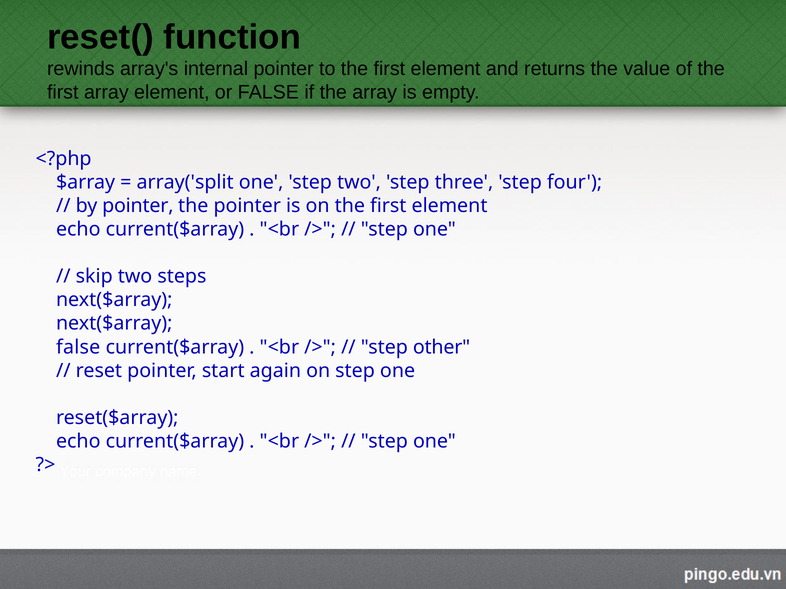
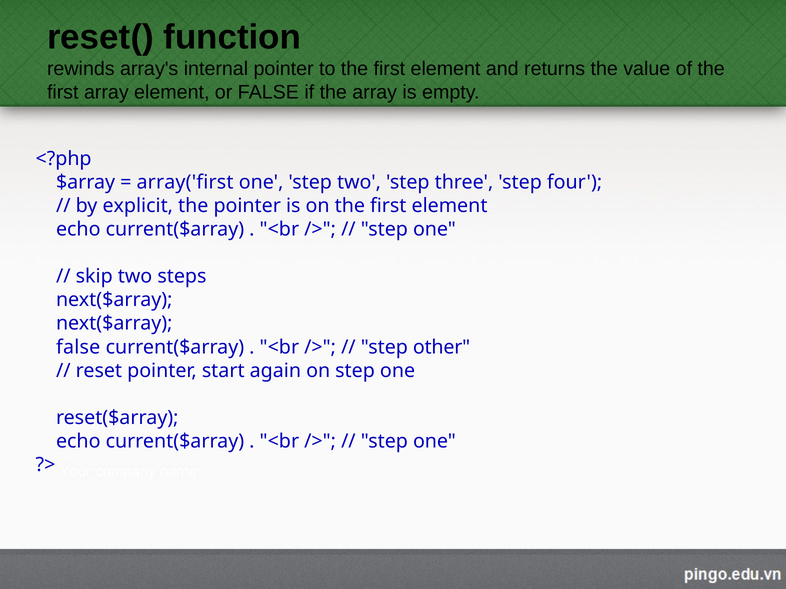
array('split: array('split -> array('first (185, 182)
by pointer: pointer -> explicit (138, 206)
